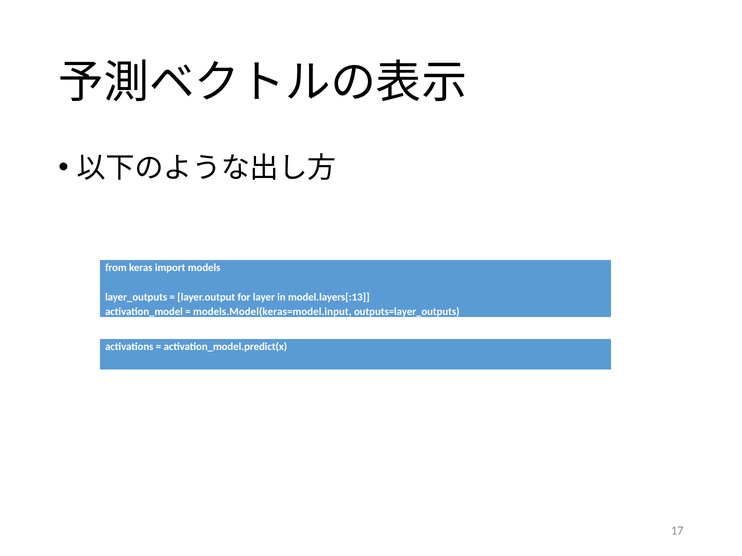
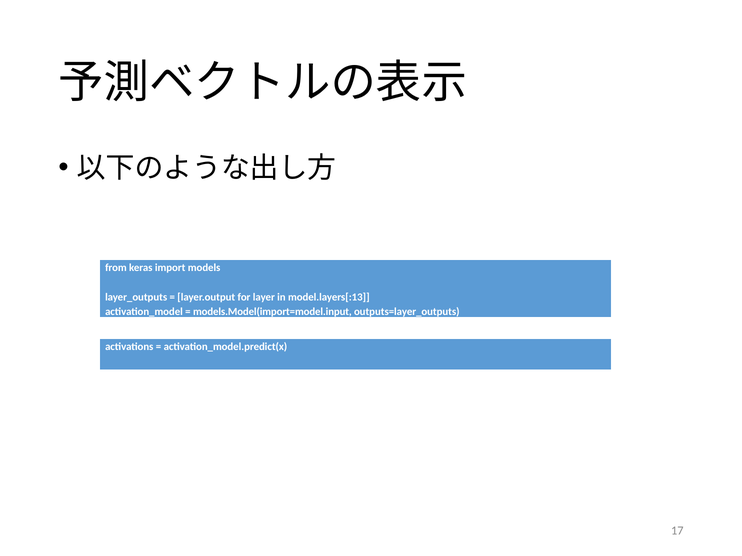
models.Model(keras=model.input: models.Model(keras=model.input -> models.Model(import=model.input (272, 312)
